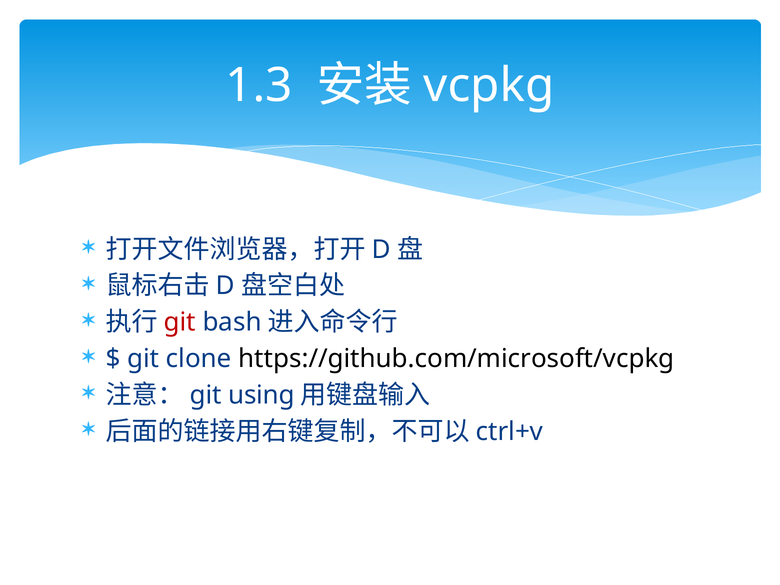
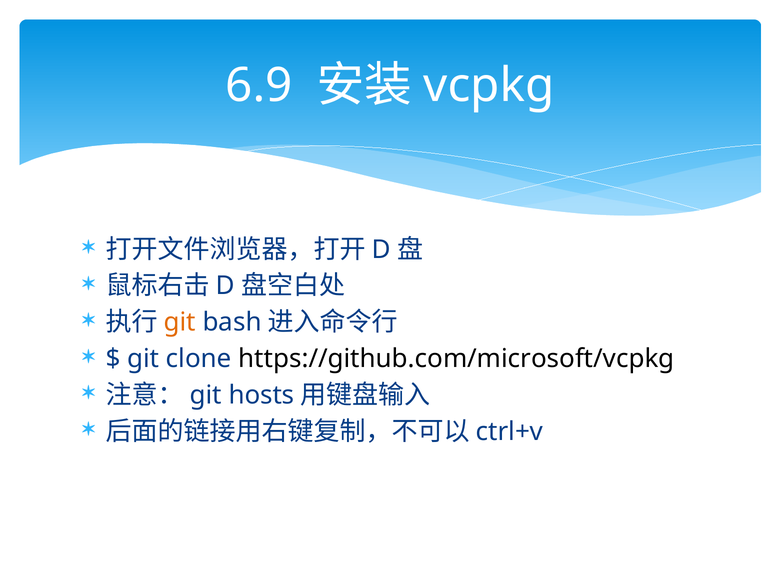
1.3: 1.3 -> 6.9 (259, 86)
git colour: red -> orange (180, 322)
using: using -> hosts (261, 395)
